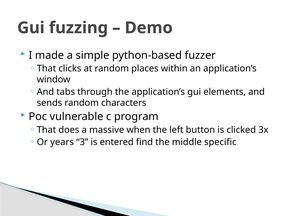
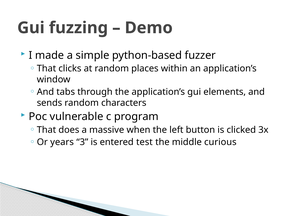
find: find -> test (144, 142)
specific: specific -> curious (220, 142)
